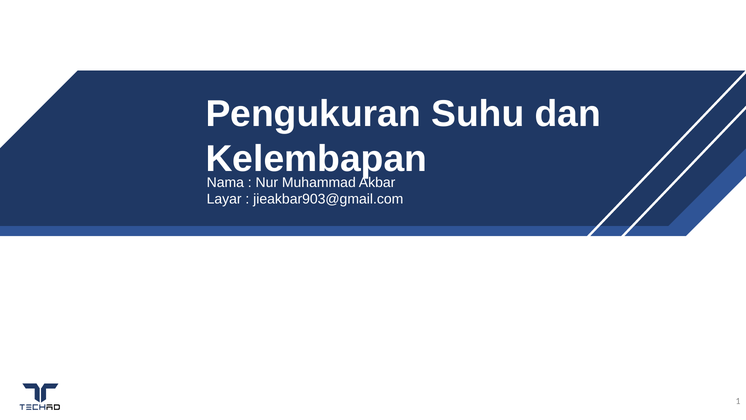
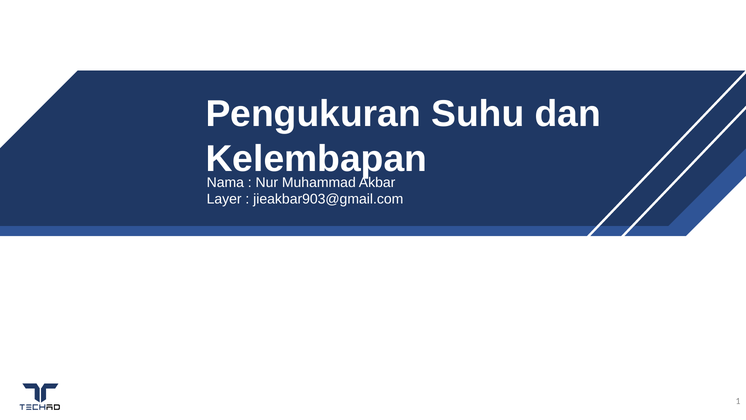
Layar: Layar -> Layer (224, 199)
